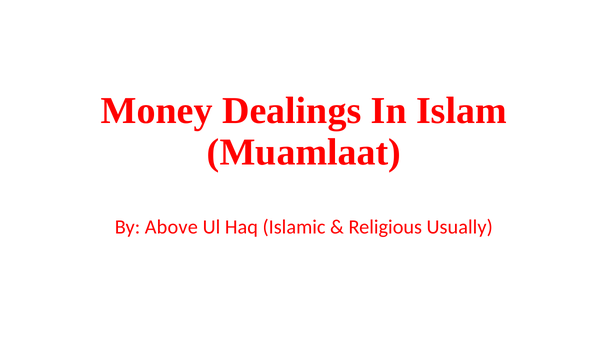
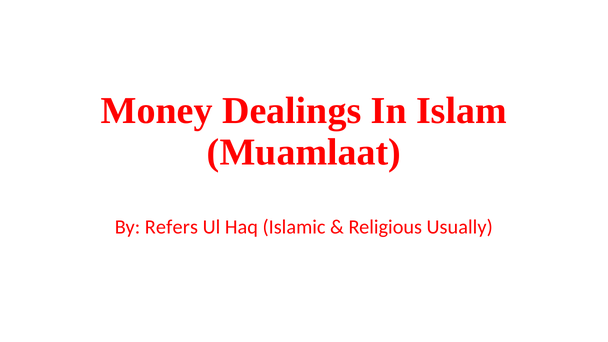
Above: Above -> Refers (171, 227)
